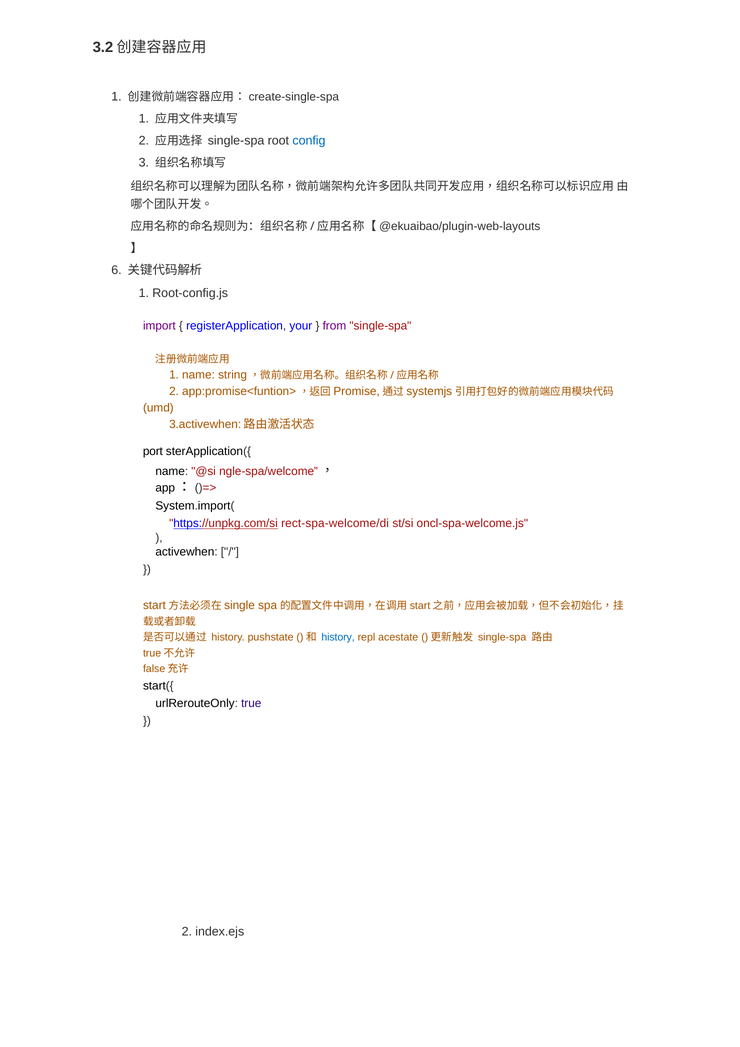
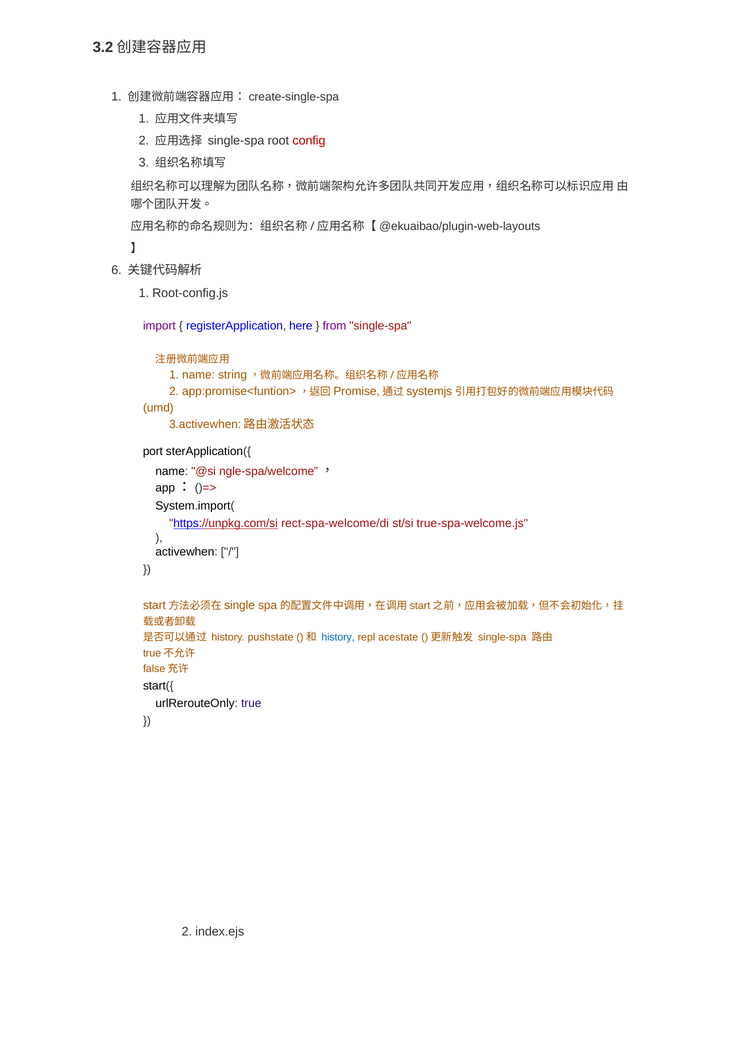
config colour: blue -> red (309, 141)
your: your -> here (301, 326)
oncl-spa-welcome.js: oncl-spa-welcome.js -> true-spa-welcome.js (472, 524)
